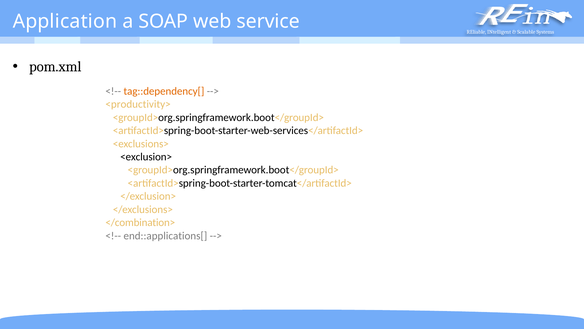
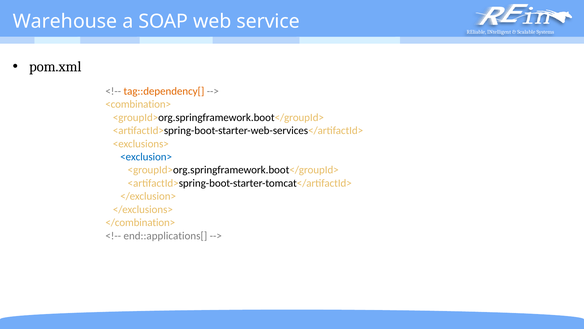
Application: Application -> Warehouse (65, 21)
<productivity>: <productivity> -> <combination> (138, 104)
<exclusion> colour: black -> blue (146, 157)
